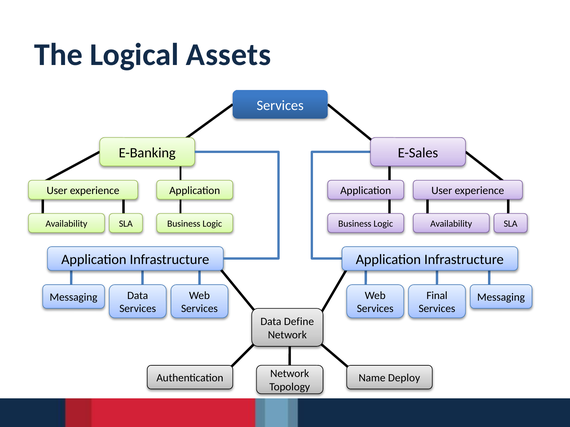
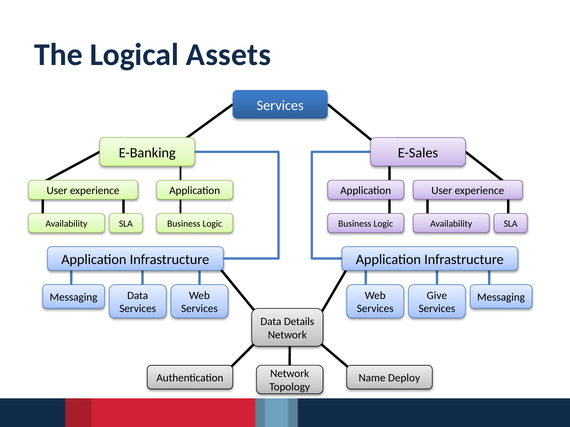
Final: Final -> Give (437, 296)
Define: Define -> Details (299, 322)
